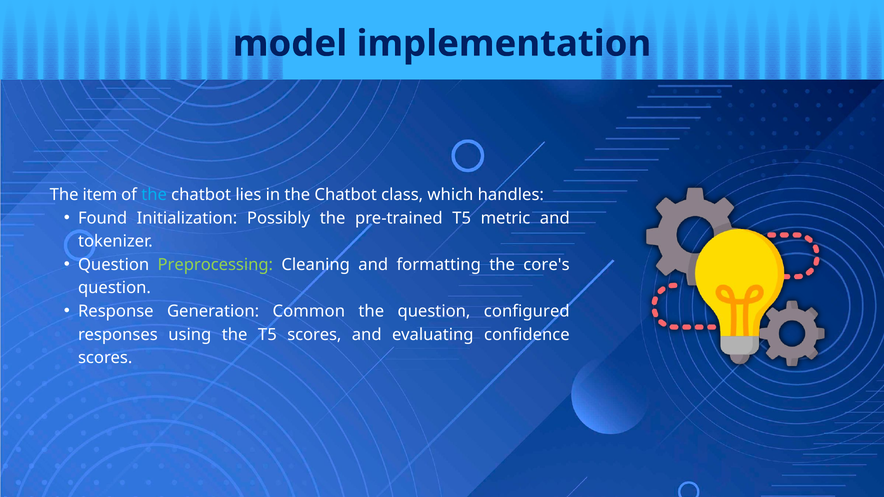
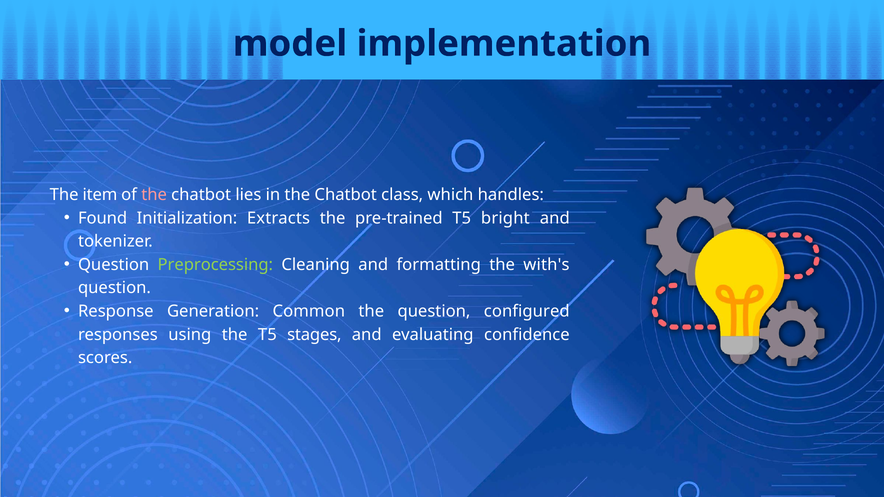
the colour: light blue -> pink (154, 195)
Possibly: Possibly -> Extracts (278, 218)
metric: metric -> bright (505, 218)
core's: core's -> with's (546, 265)
T5 scores: scores -> stages (314, 335)
